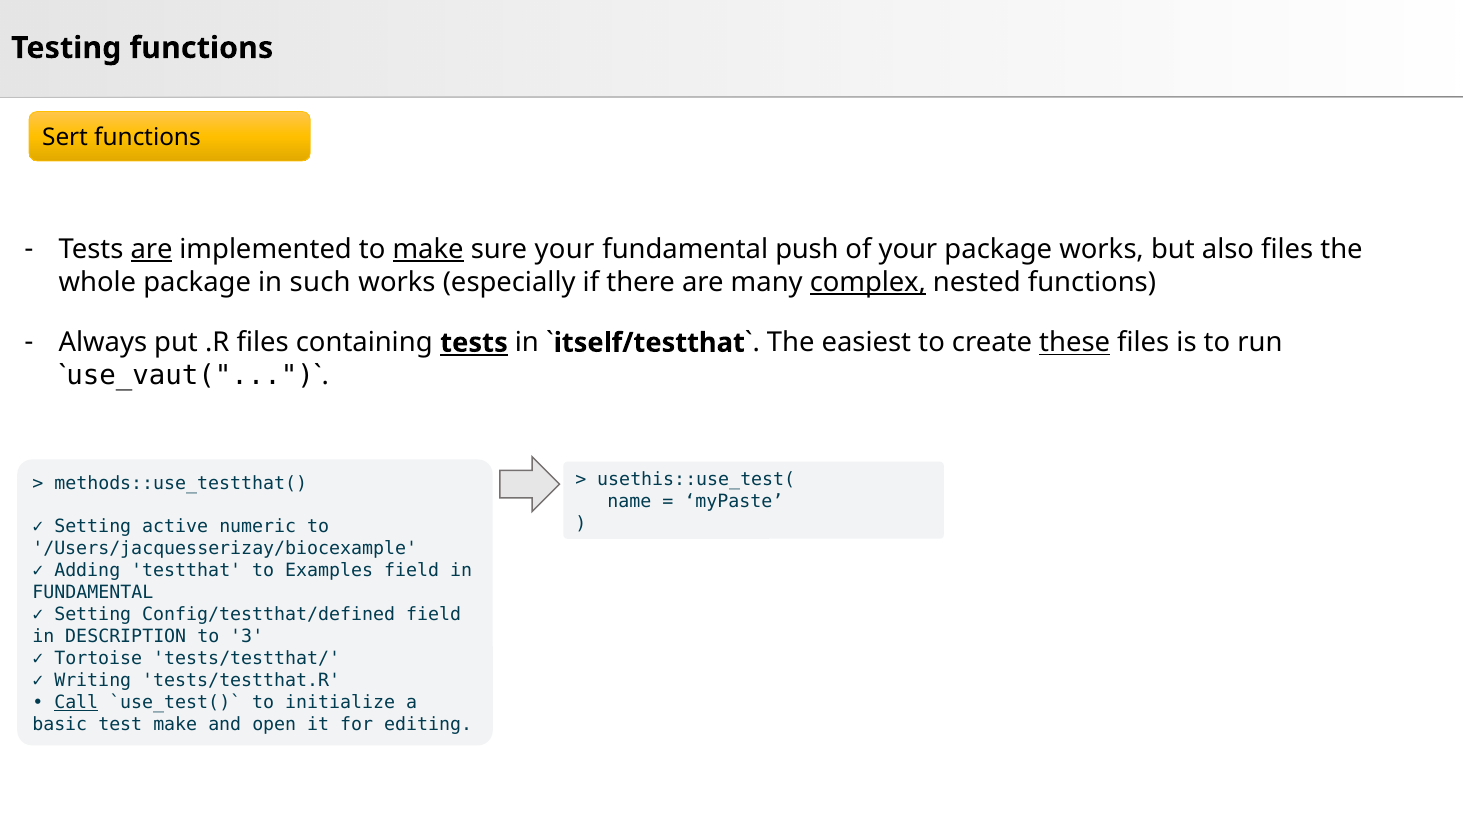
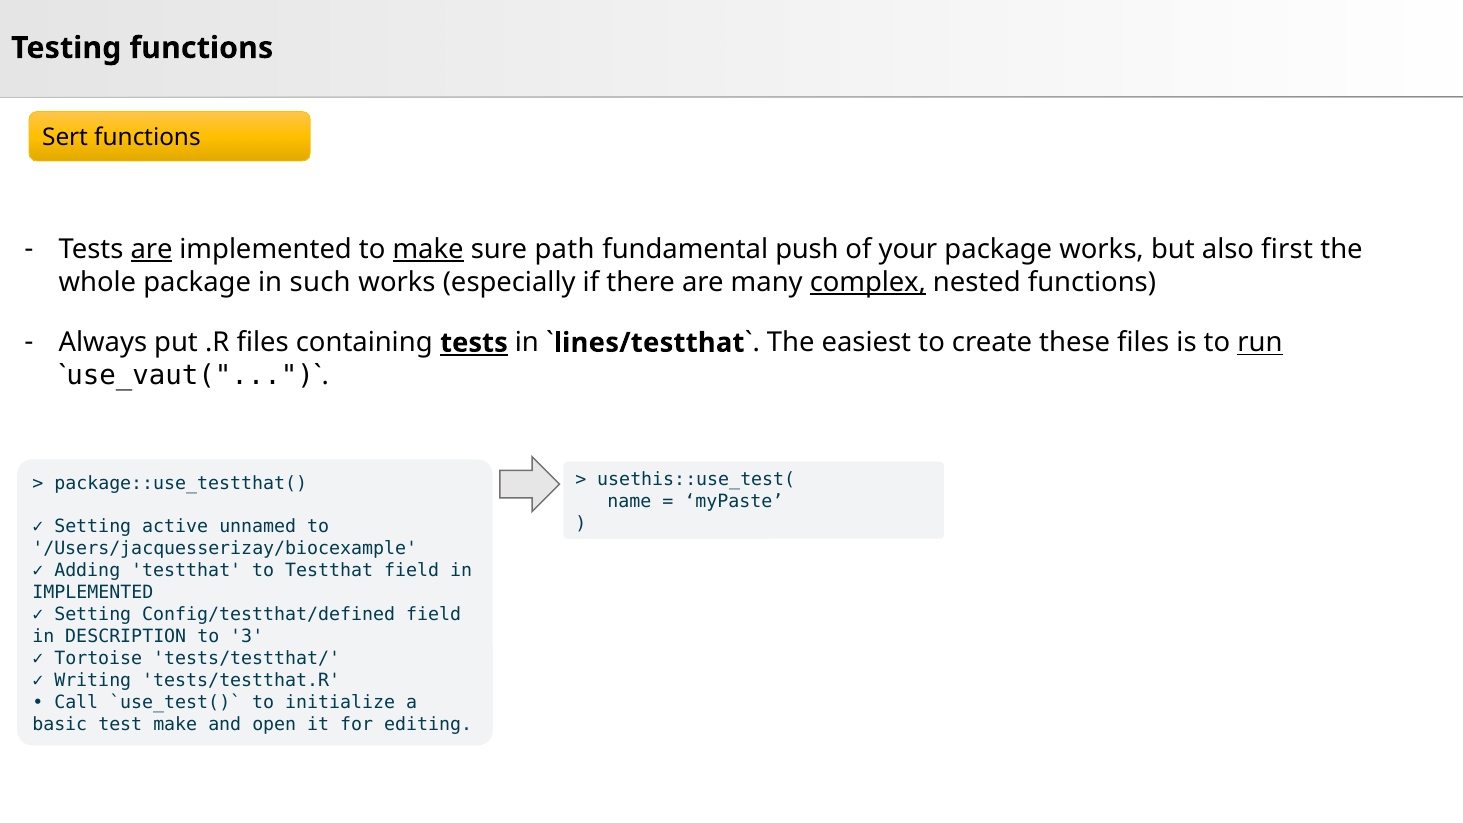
sure your: your -> path (565, 249)
also files: files -> first (1287, 249)
itself/testthat: itself/testthat -> lines/testthat (649, 343)
these underline: present -> none (1075, 343)
run underline: none -> present (1260, 343)
methods::use_testthat(: methods::use_testthat( -> package::use_testthat( (181, 483)
numeric: numeric -> unnamed (258, 527)
to Examples: Examples -> Testthat (329, 571)
FUNDAMENTAL: FUNDAMENTAL -> IMPLEMENTED (93, 593)
Call underline: present -> none (76, 702)
